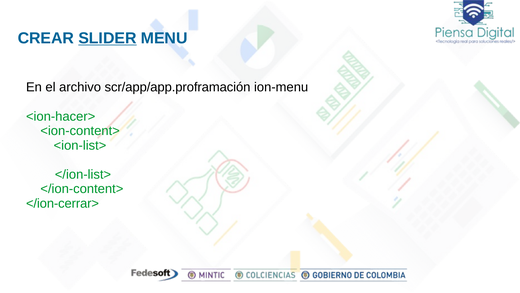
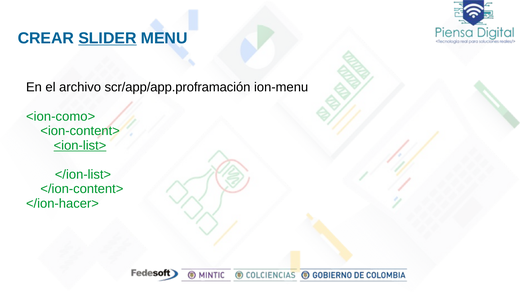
<ion-hacer>: <ion-hacer> -> <ion-como> (61, 116)
<ion-list> underline: none -> present (80, 145)
</ion-cerrar>: </ion-cerrar> -> </ion-hacer> (62, 203)
